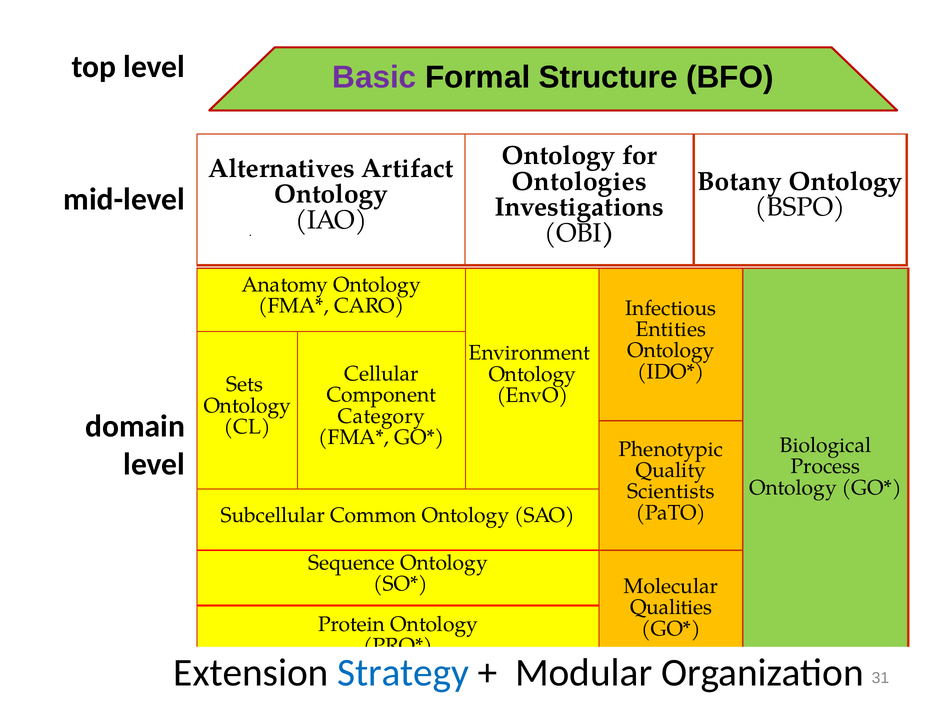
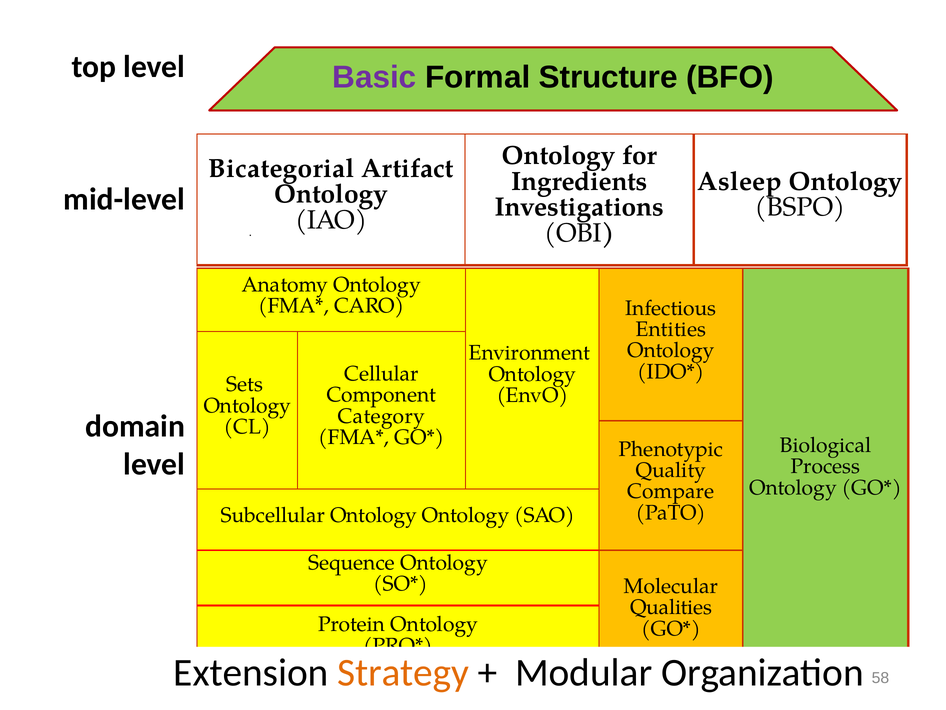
Alternatives: Alternatives -> Bicategorial (281, 168)
Ontologies: Ontologies -> Ingredients (580, 181)
Botany: Botany -> Asleep (740, 181)
Scientists: Scientists -> Compare (671, 491)
Subcellular Common: Common -> Ontology (373, 515)
Strategy colour: blue -> orange (403, 672)
31: 31 -> 58 (880, 678)
